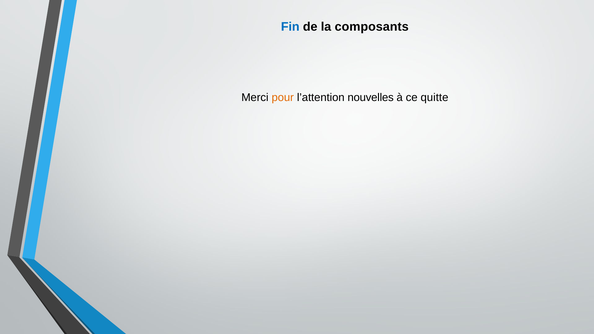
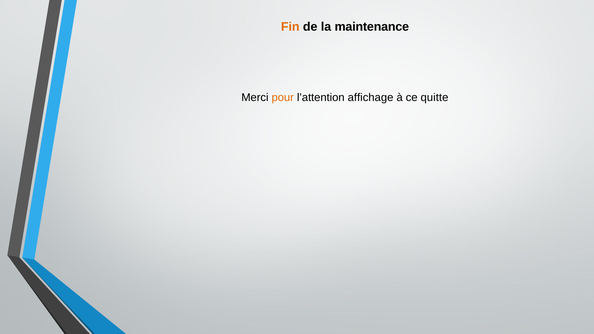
Fin colour: blue -> orange (290, 27)
composants: composants -> maintenance (372, 27)
nouvelles: nouvelles -> affichage (371, 98)
